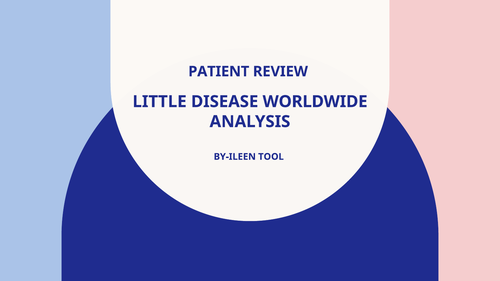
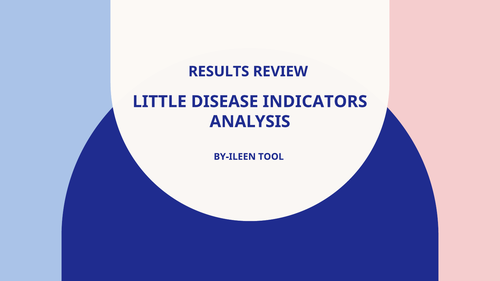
PATIENT: PATIENT -> RESULTS (219, 72)
WORLDWIDE: WORLDWIDE -> INDICATORS (315, 102)
